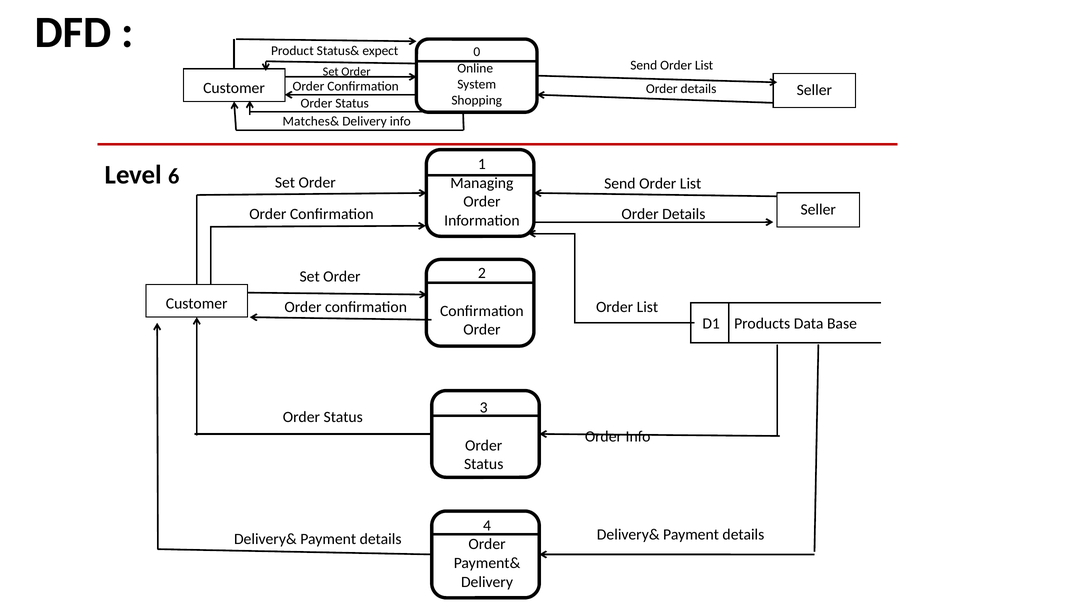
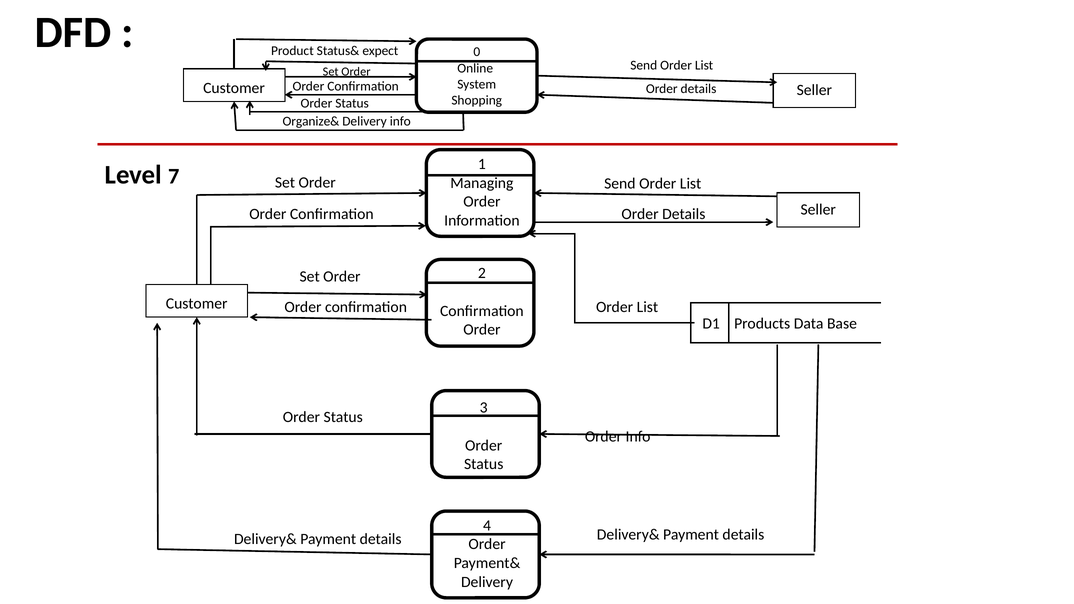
Matches&: Matches& -> Organize& (311, 121)
6: 6 -> 7 (174, 176)
